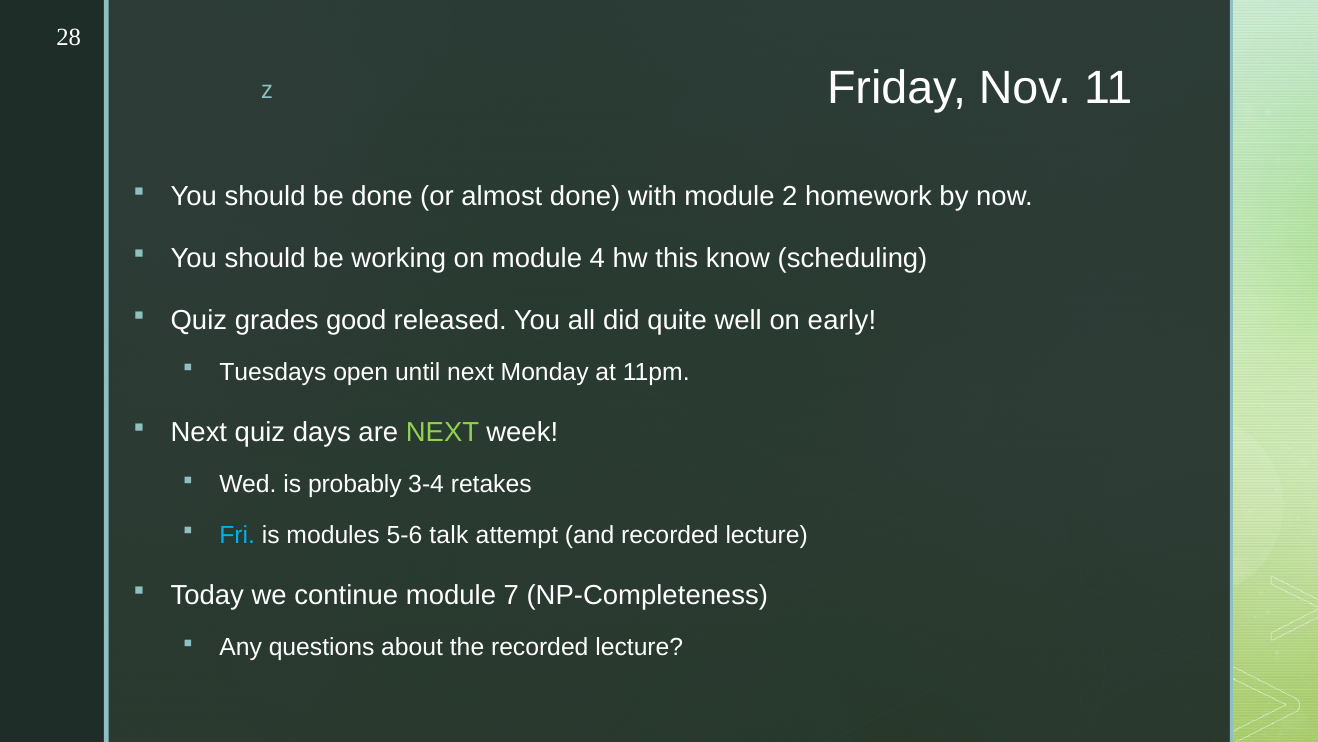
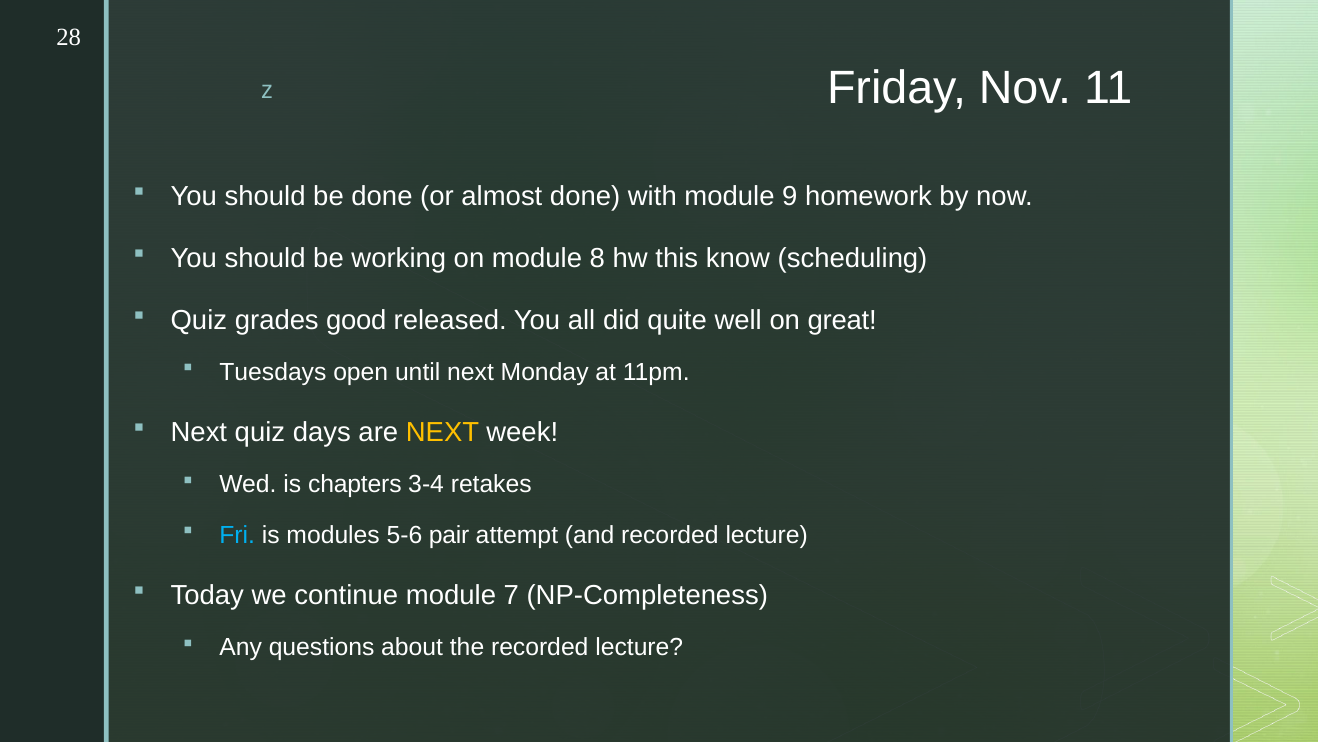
2: 2 -> 9 (790, 197)
4: 4 -> 8 (597, 258)
early: early -> great (842, 320)
NEXT colour: light green -> yellow (442, 432)
probably: probably -> chapters (355, 484)
talk: talk -> pair (449, 535)
